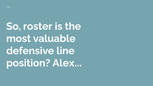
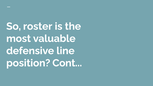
Alex: Alex -> Cont (67, 63)
